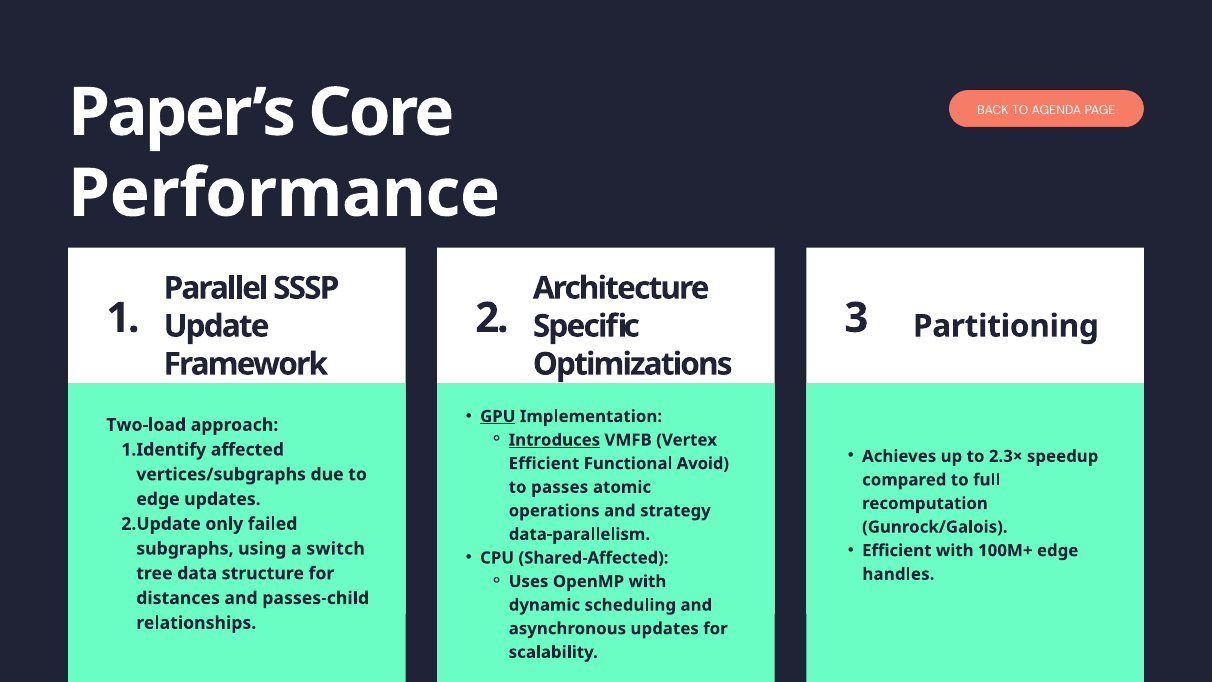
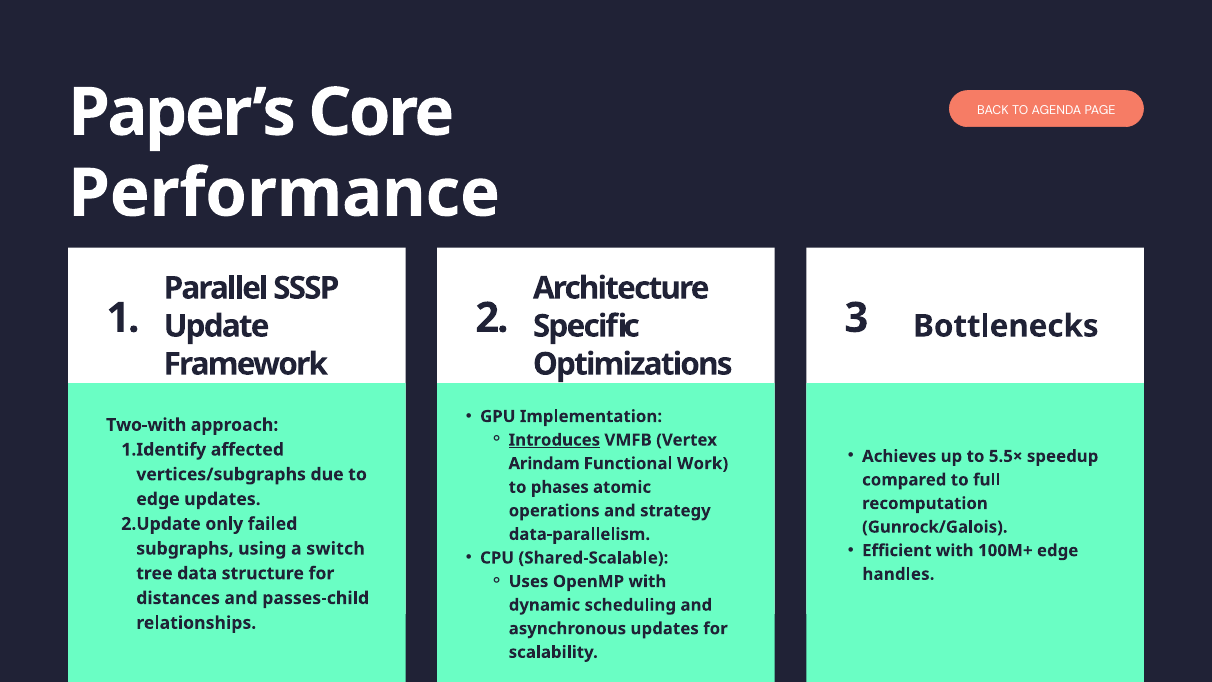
Partitioning: Partitioning -> Bottlenecks (1006, 326)
GPU underline: present -> none (498, 416)
Two-load: Two-load -> Two-with (146, 425)
2.3×: 2.3× -> 5.5× (1006, 456)
Efficient: Efficient -> Arindam (544, 463)
Avoid: Avoid -> Work (703, 463)
passes: passes -> phases (560, 487)
Shared-Affected: Shared-Affected -> Shared-Scalable (593, 558)
